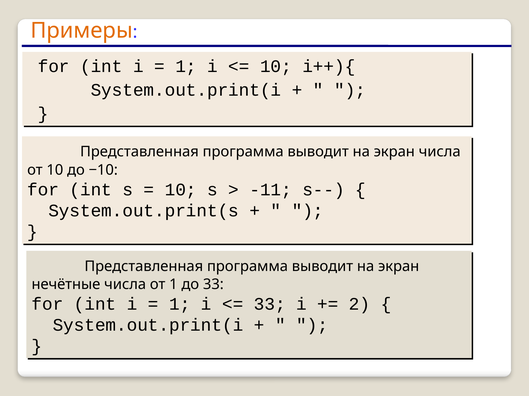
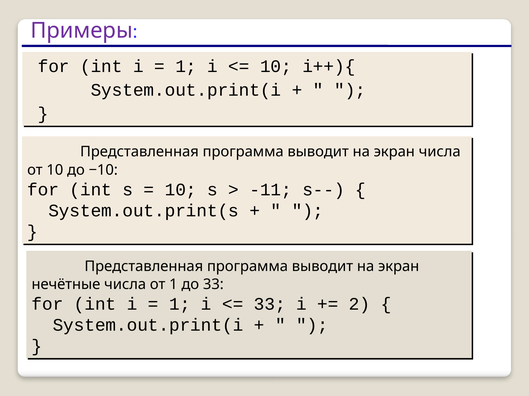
Примеры colour: orange -> purple (82, 31)
